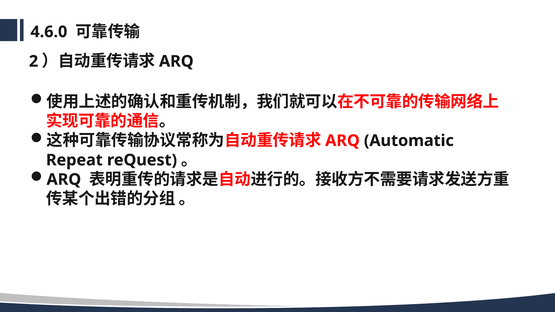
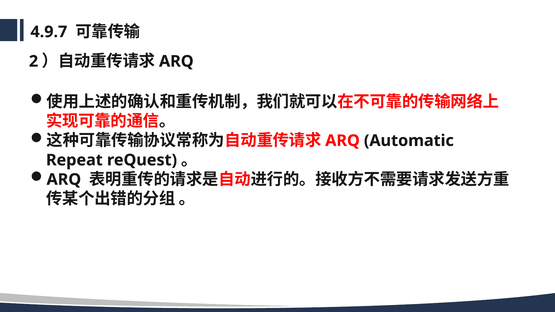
4.6.0: 4.6.0 -> 4.9.7 (49, 32)
